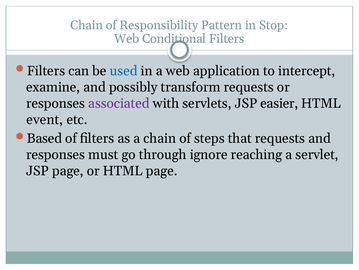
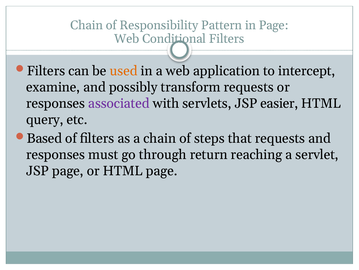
in Stop: Stop -> Page (274, 25)
used colour: blue -> orange (124, 71)
event: event -> query (45, 119)
ignore: ignore -> return (209, 154)
